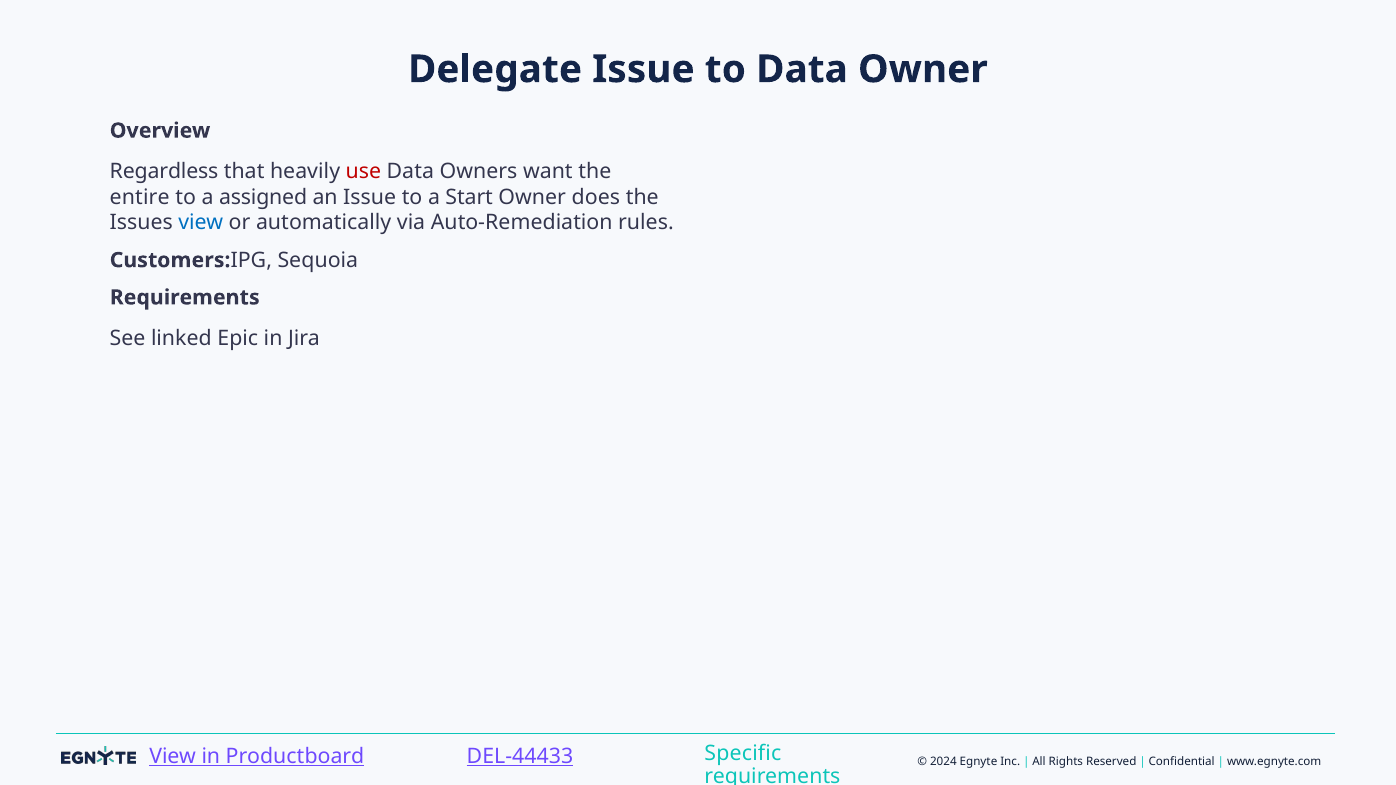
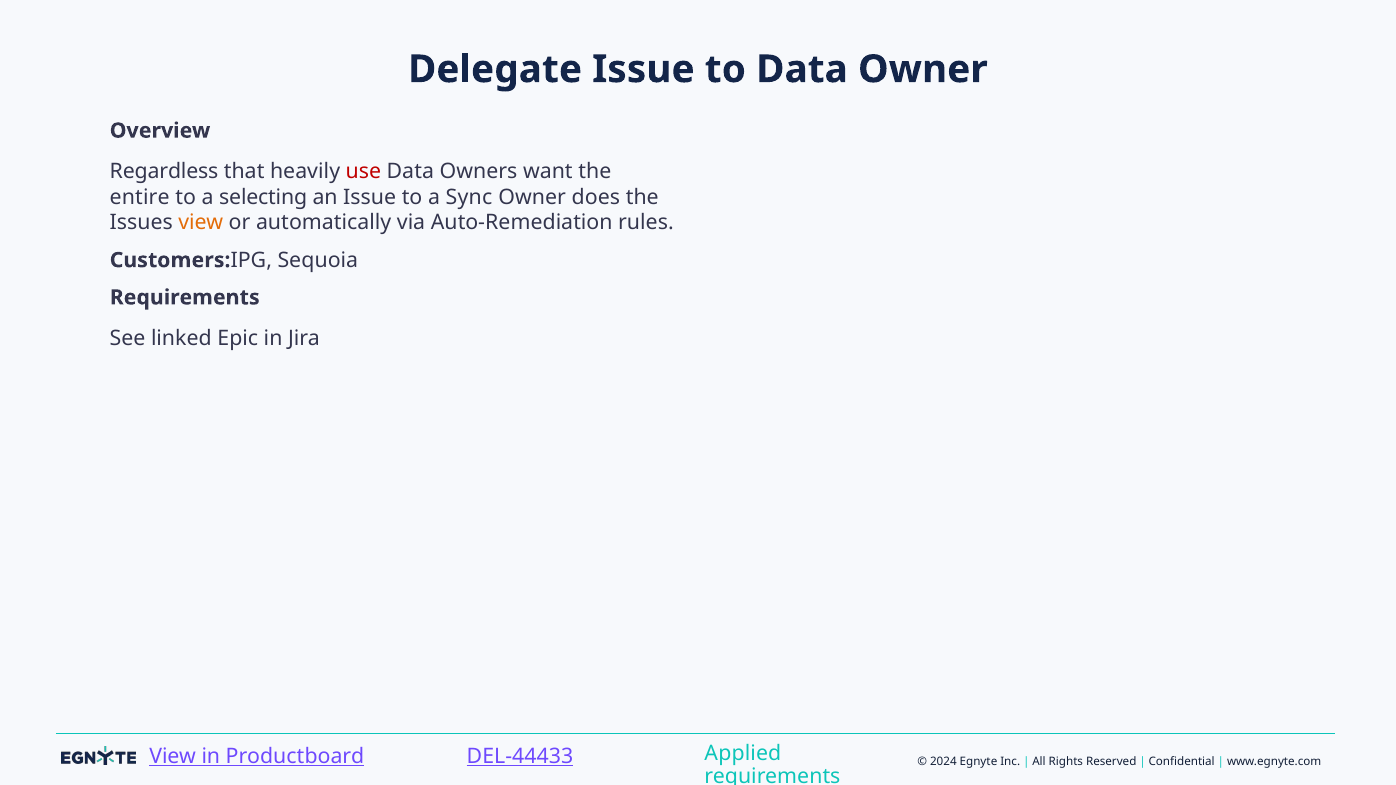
assigned: assigned -> selecting (263, 197)
Start: Start -> Sync (469, 197)
view colour: blue -> orange (201, 223)
Specific: Specific -> Applied (743, 754)
